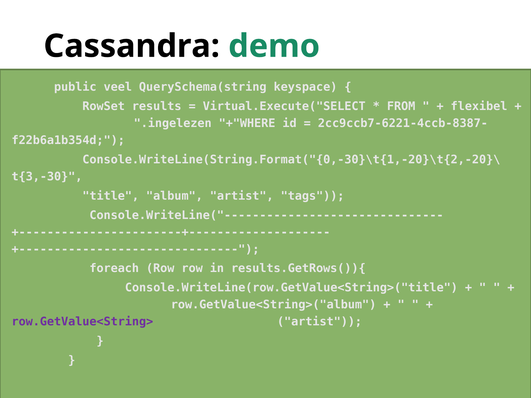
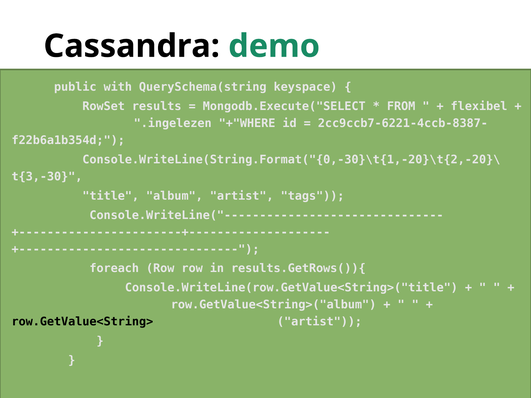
veel: veel -> with (118, 87)
Virtual.Execute("SELECT: Virtual.Execute("SELECT -> Mongodb.Execute("SELECT (284, 106)
row.GetValue<String> colour: purple -> black (82, 322)
